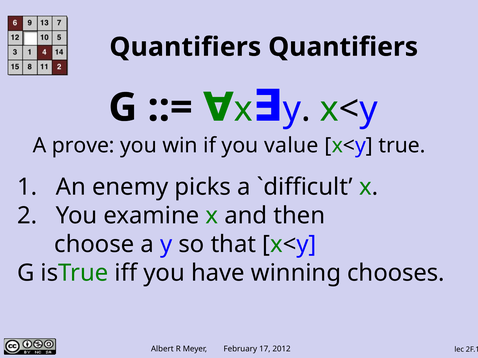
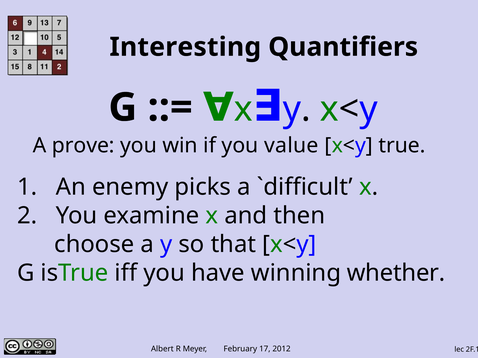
Quantifiers: Quantifiers -> Interesting (185, 47)
chooses: chooses -> whether (396, 273)
